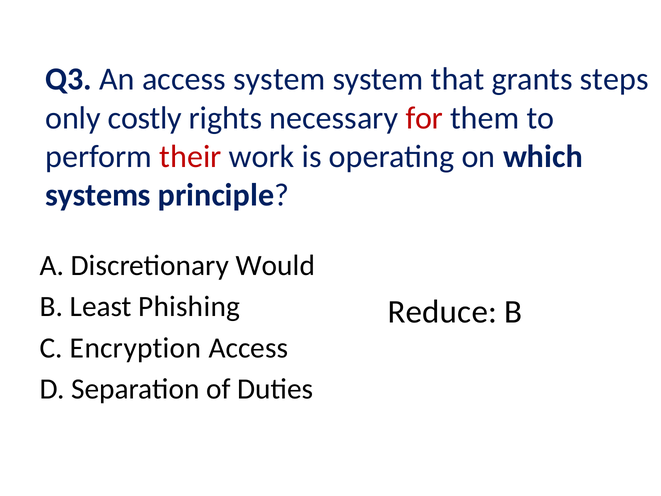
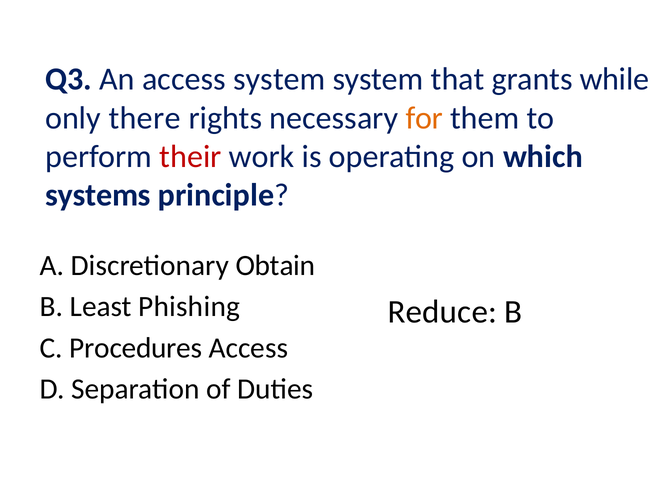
steps: steps -> while (614, 79)
costly: costly -> there (145, 118)
for colour: red -> orange (424, 118)
Would: Would -> Obtain (275, 265)
Encryption: Encryption -> Procedures (136, 348)
